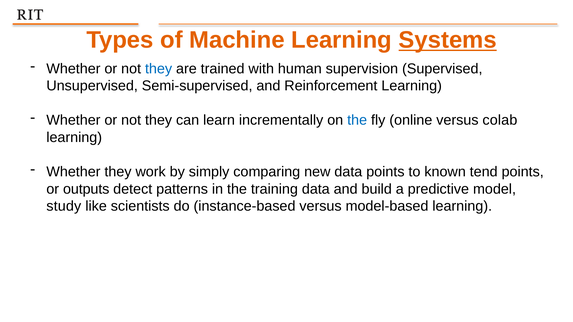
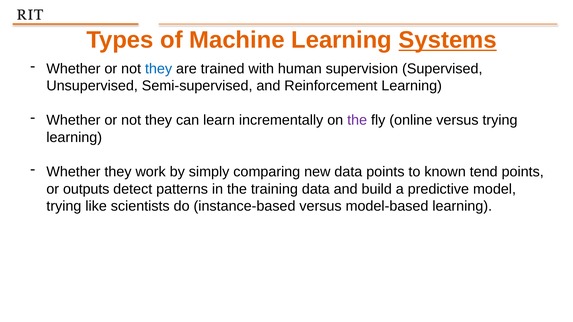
the colour: blue -> purple (357, 120)
versus colab: colab -> trying (500, 120)
study: study -> trying (64, 206)
